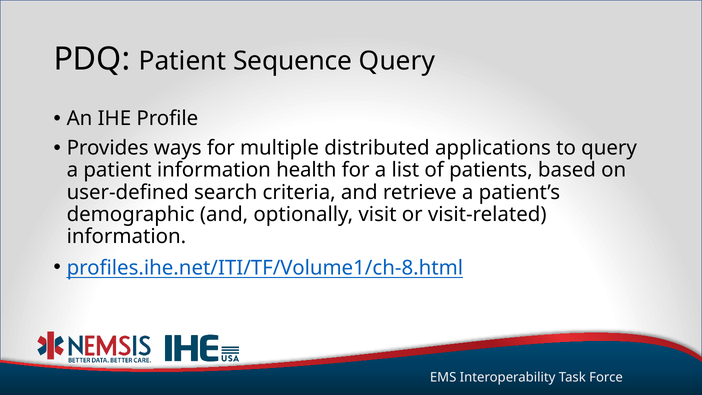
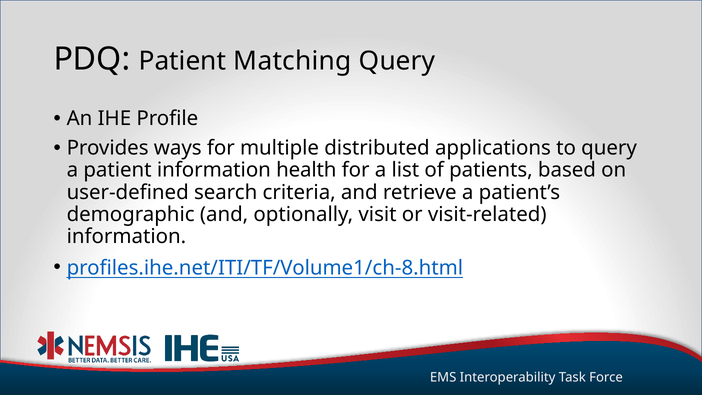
Sequence: Sequence -> Matching (292, 61)
